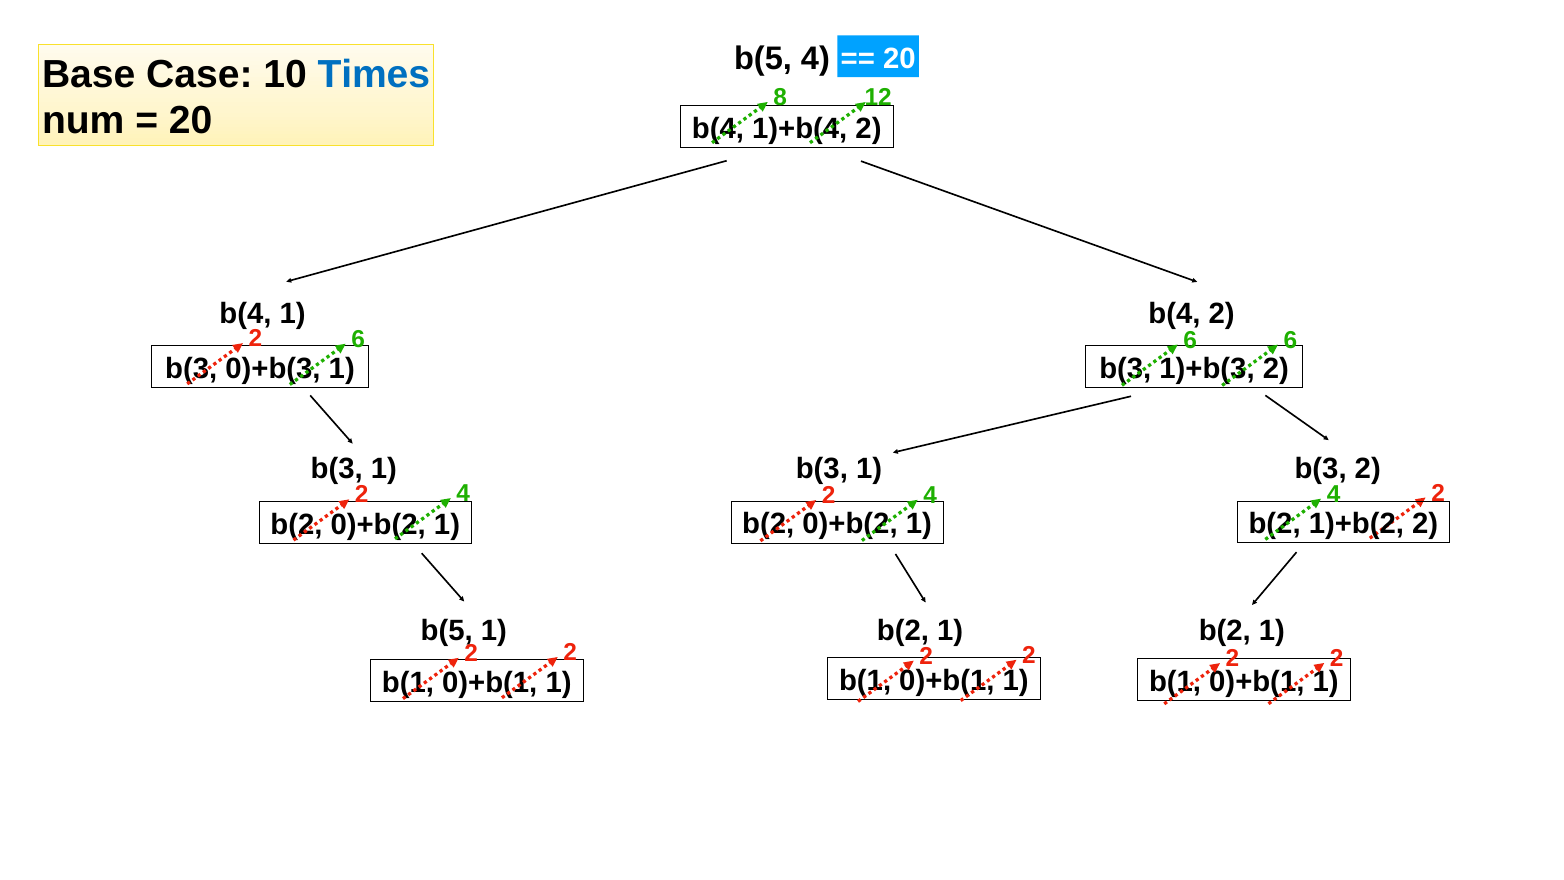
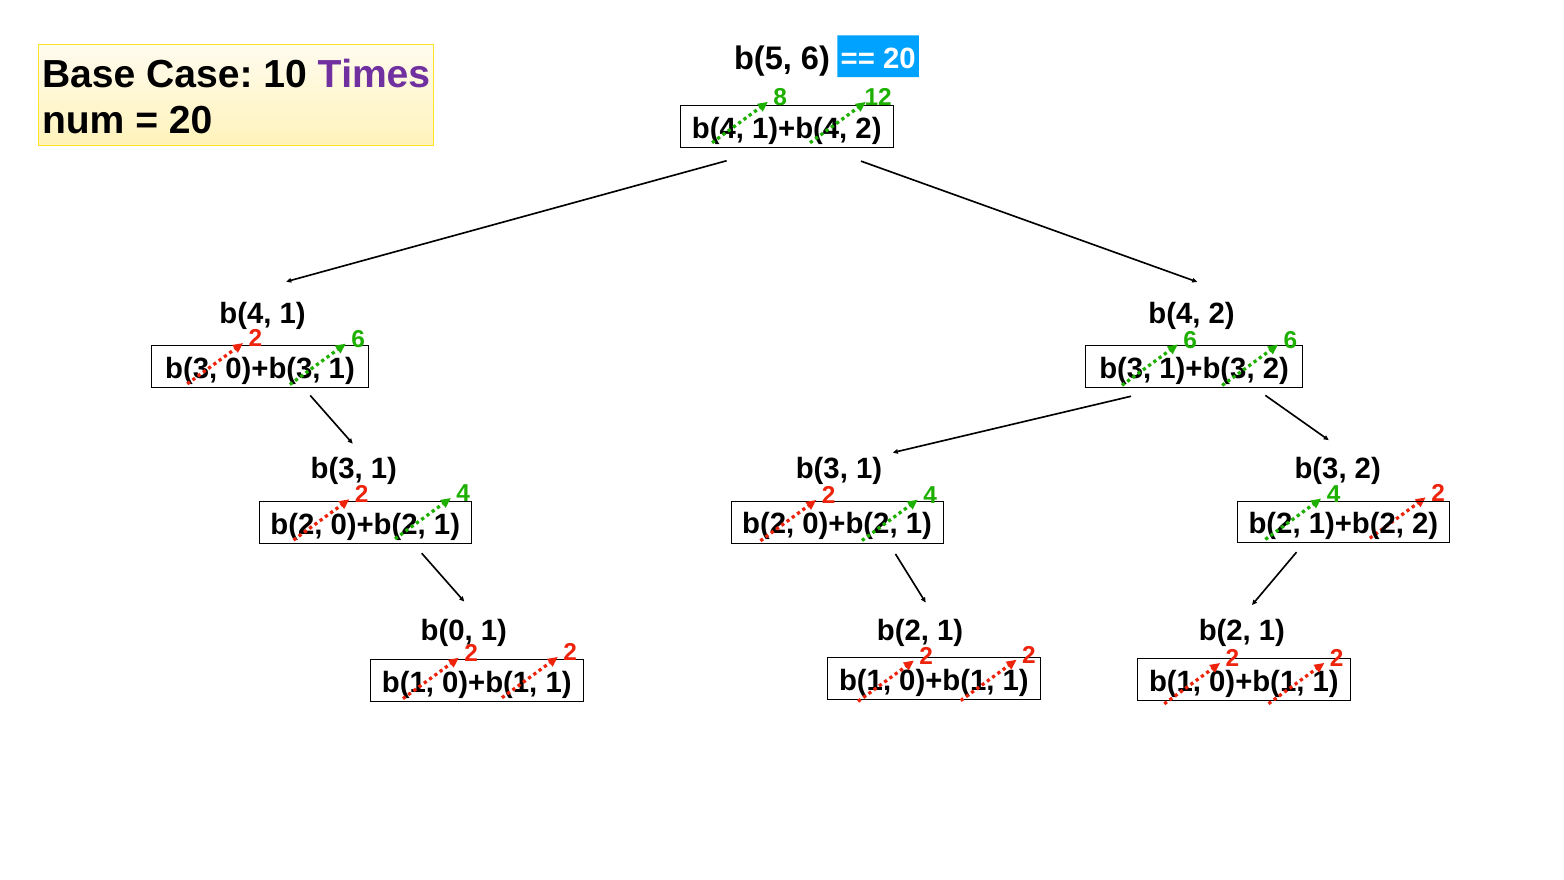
b(5 4: 4 -> 6 (815, 59)
Times colour: blue -> purple (374, 74)
b(5: b(5 -> b(0 (447, 631)
